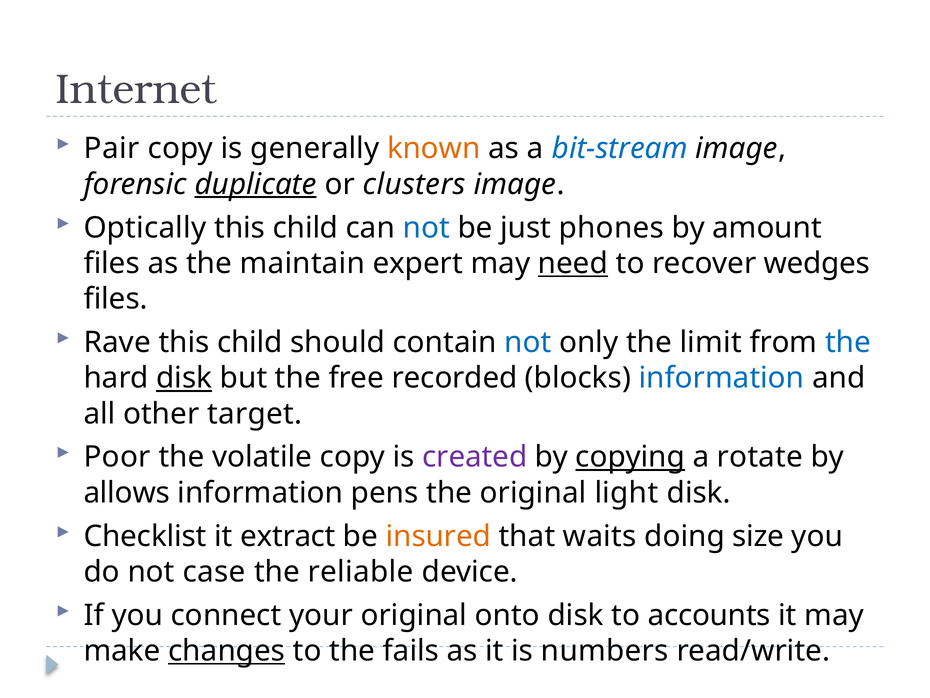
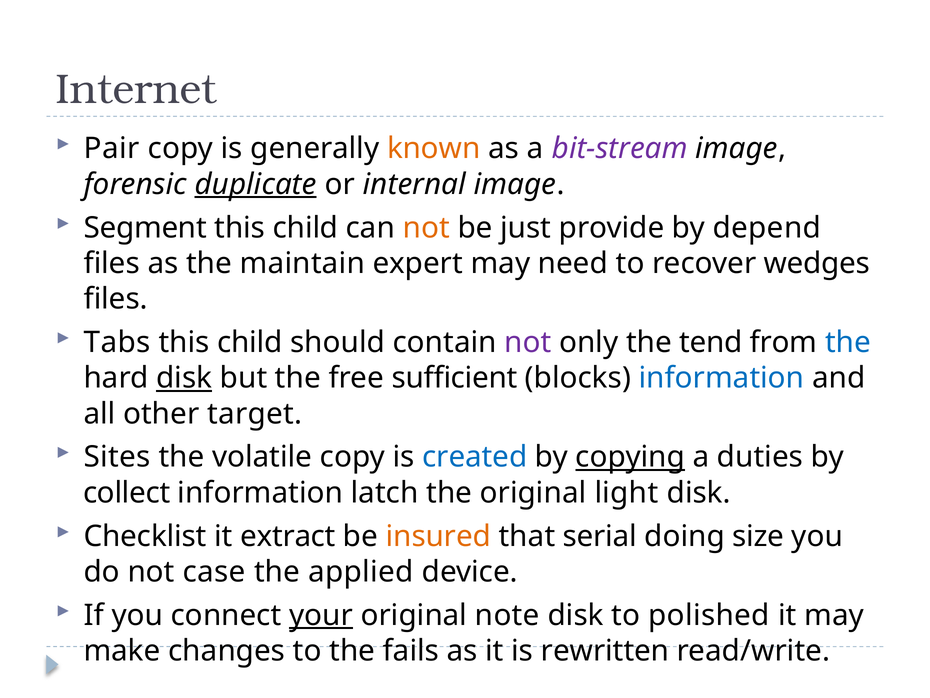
bit-stream colour: blue -> purple (620, 149)
clusters: clusters -> internal (414, 184)
Optically: Optically -> Segment (145, 228)
not colour: blue -> orange (426, 228)
phones: phones -> provide (612, 228)
amount: amount -> depend (767, 228)
need underline: present -> none (573, 263)
Rave: Rave -> Tabs (117, 342)
not colour: blue -> purple (528, 342)
limit: limit -> tend (711, 342)
recorded: recorded -> sufficient (455, 378)
Poor: Poor -> Sites (117, 457)
created colour: purple -> blue (475, 457)
rotate: rotate -> duties (760, 457)
allows: allows -> collect (127, 492)
pens: pens -> latch (385, 492)
waits: waits -> serial (600, 536)
reliable: reliable -> applied (361, 571)
your underline: none -> present (321, 615)
onto: onto -> note (507, 615)
accounts: accounts -> polished (709, 615)
changes underline: present -> none (227, 651)
numbers: numbers -> rewritten (605, 651)
